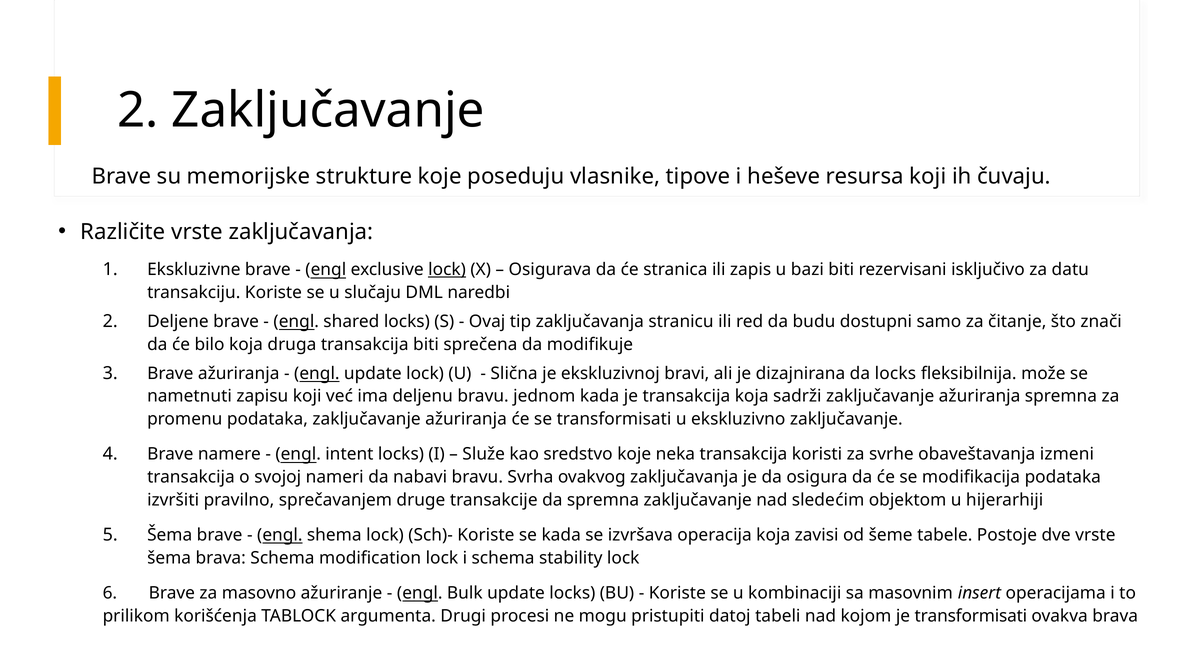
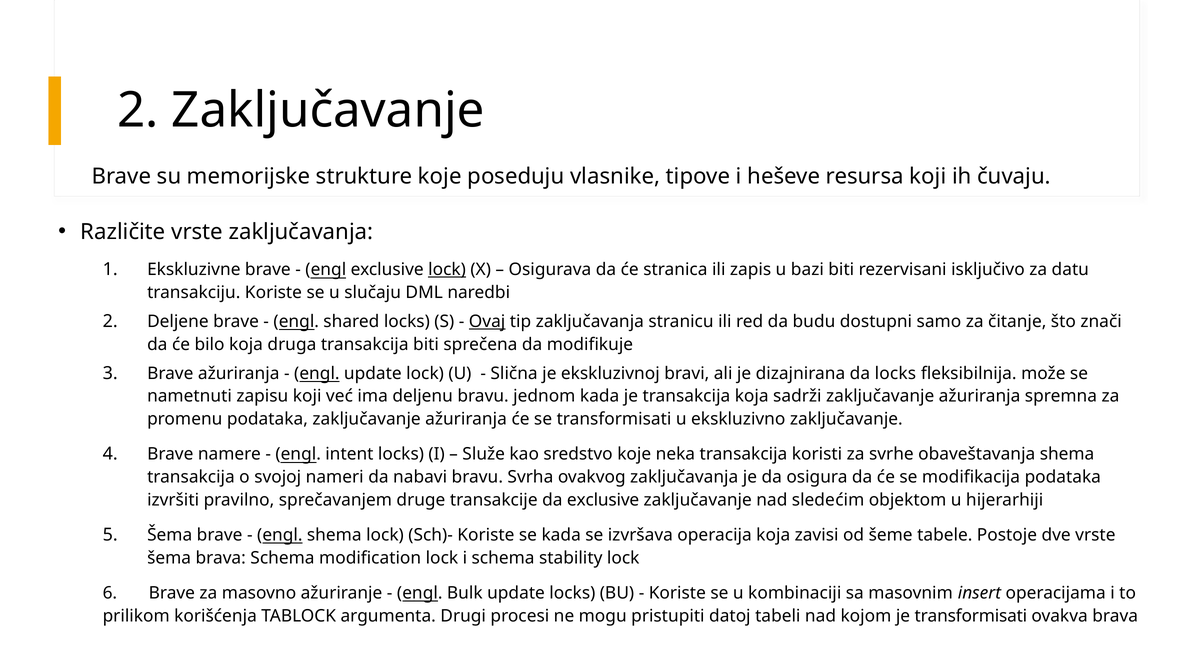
Ovaj underline: none -> present (487, 321)
obaveštavanja izmeni: izmeni -> shema (1067, 454)
da spremna: spremna -> exclusive (603, 500)
